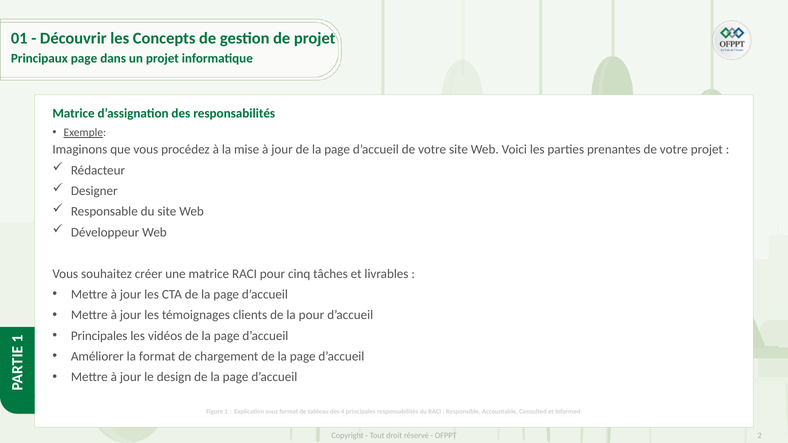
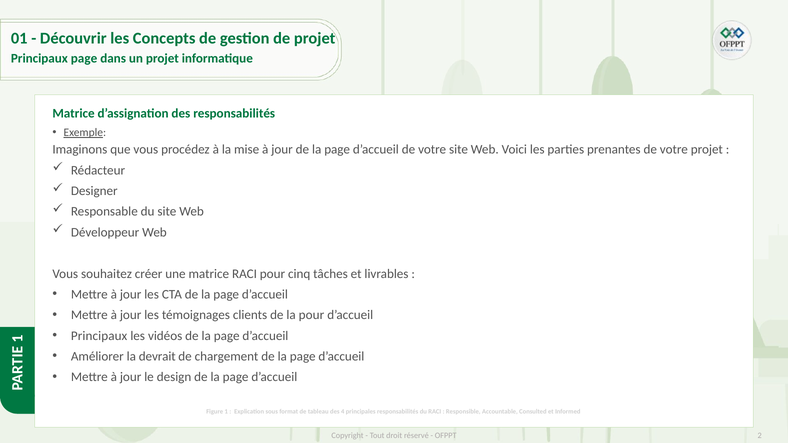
Principales: Principales -> Principaux (99, 336)
la format: format -> devrait (157, 357)
